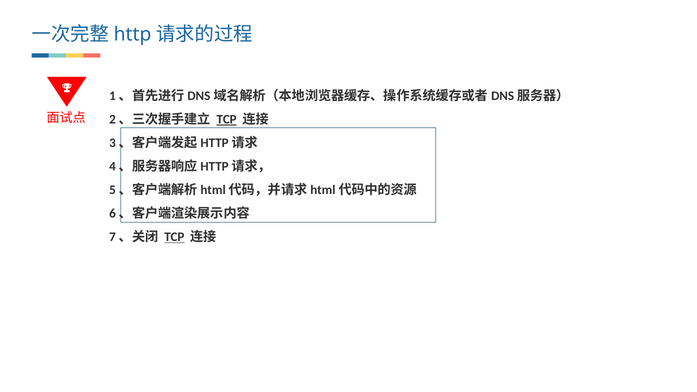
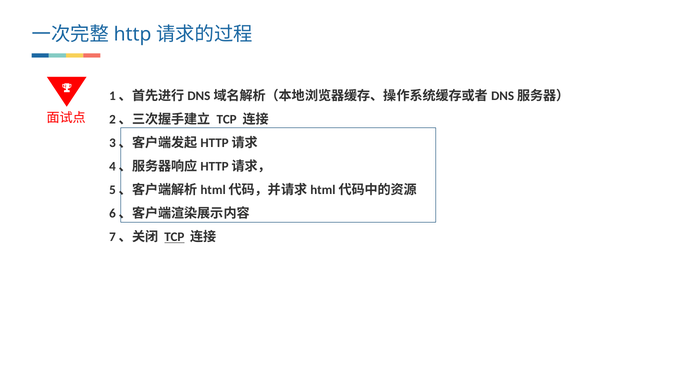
TCP underline: present -> none (227, 119)
